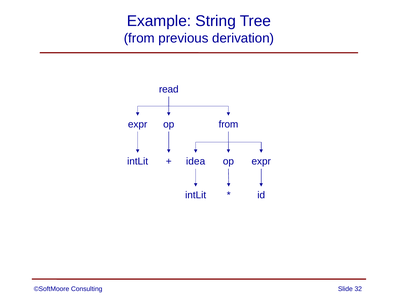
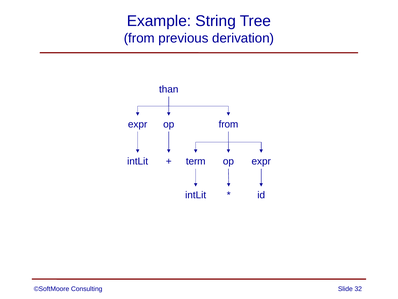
read: read -> than (169, 89)
idea: idea -> term (196, 161)
